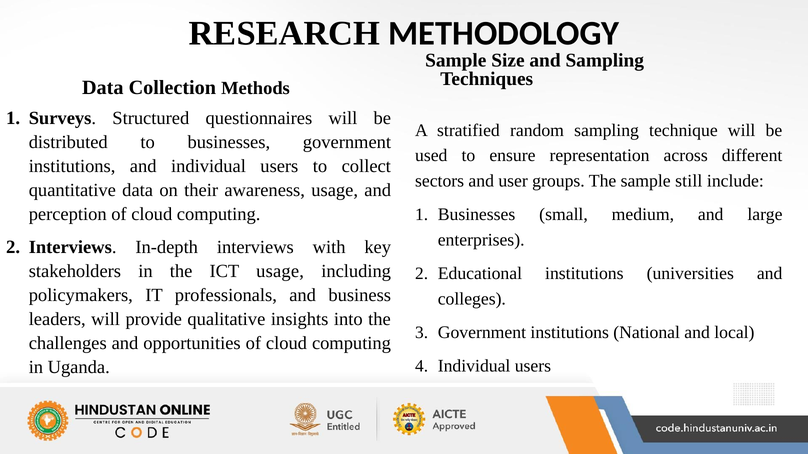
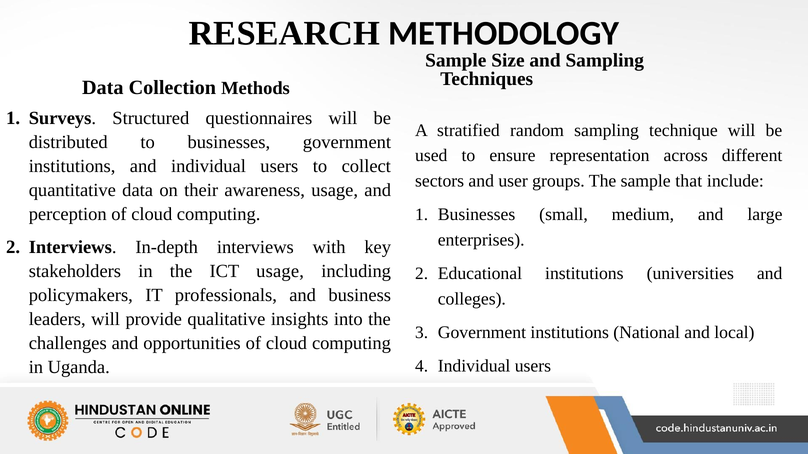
still: still -> that (689, 181)
